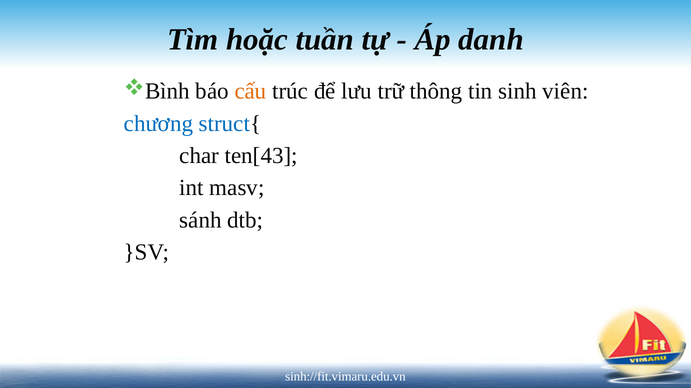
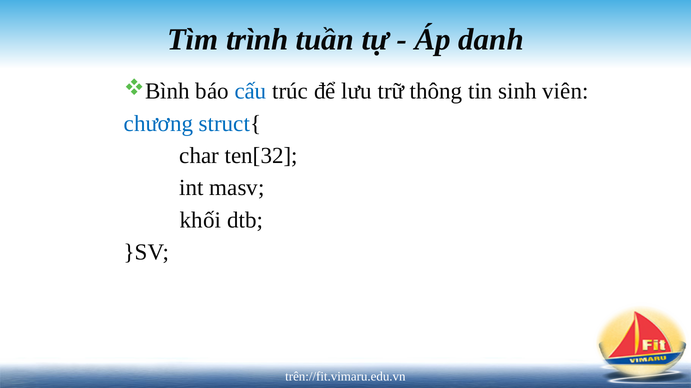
hoặc: hoặc -> trình (257, 40)
cấu colour: orange -> blue (251, 91)
ten[43: ten[43 -> ten[32 (261, 156)
sánh: sánh -> khối (200, 220)
sinh://fit.vimaru.edu.vn: sinh://fit.vimaru.edu.vn -> trên://fit.vimaru.edu.vn (345, 377)
